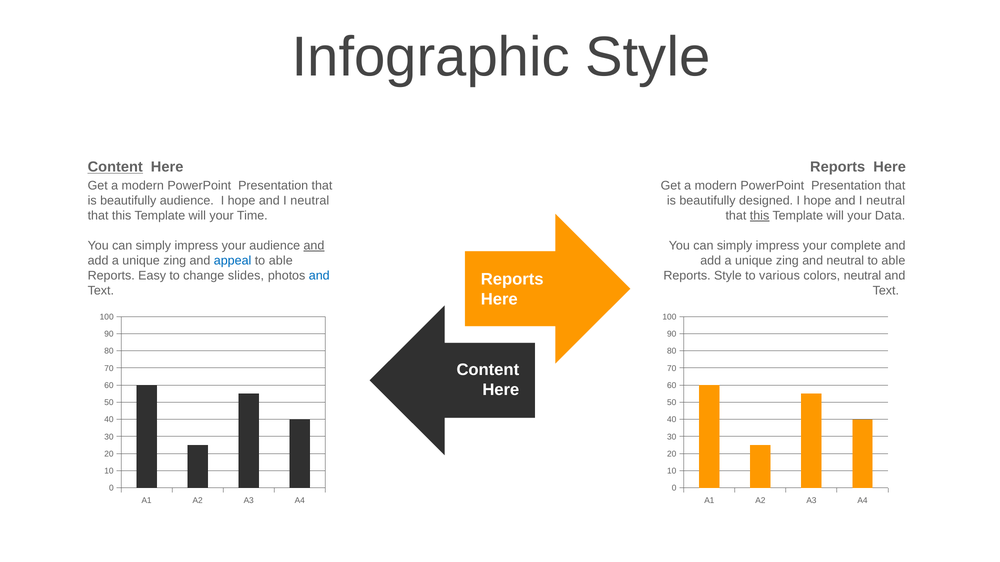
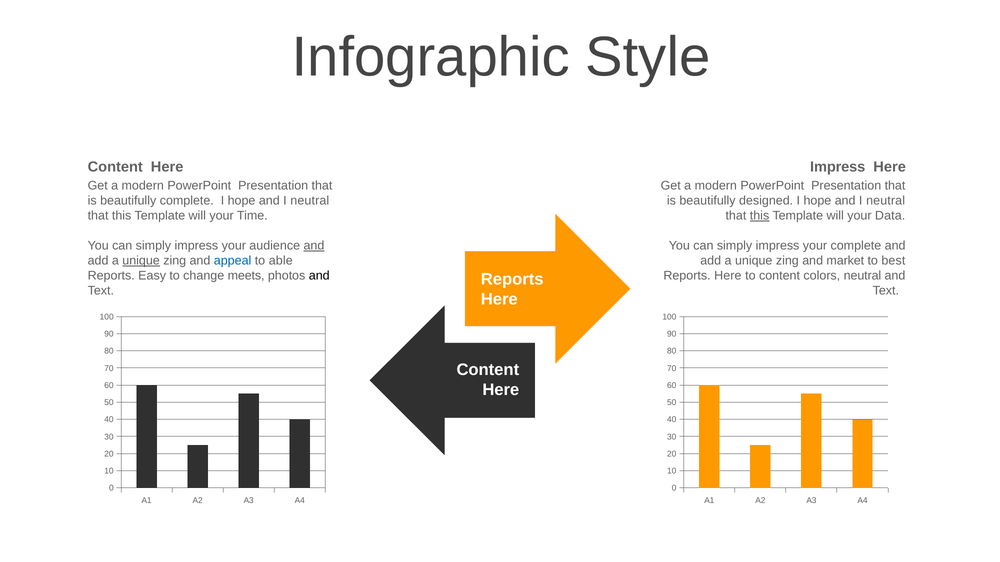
Content underline: present -> none (115, 167)
Reports: Reports -> Impress (838, 167)
beautifully audience: audience -> complete (187, 201)
unique underline: none -> present (141, 261)
and neutral: neutral -> market (845, 261)
able: able -> best (893, 261)
slides: slides -> meets (246, 276)
and colour: blue -> black (319, 276)
Style: Style -> Here (728, 276)
to various: various -> content (780, 276)
